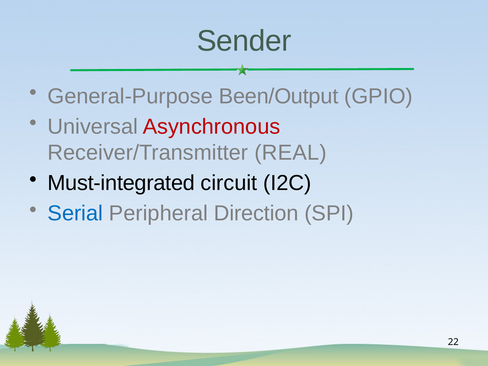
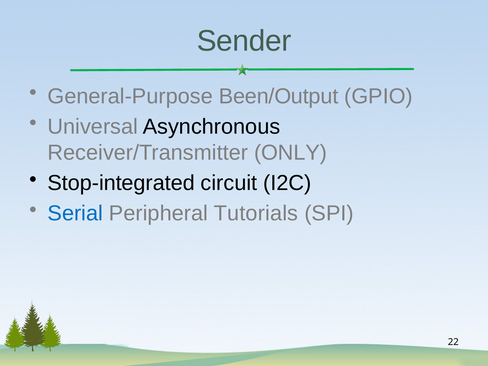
Asynchronous colour: red -> black (212, 127)
REAL: REAL -> ONLY (291, 153)
Must-integrated: Must-integrated -> Stop-integrated (121, 183)
Direction: Direction -> Tutorials (256, 213)
